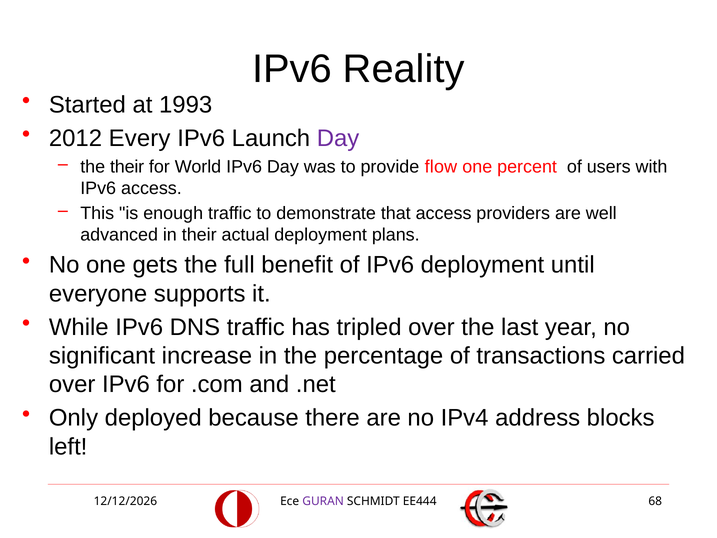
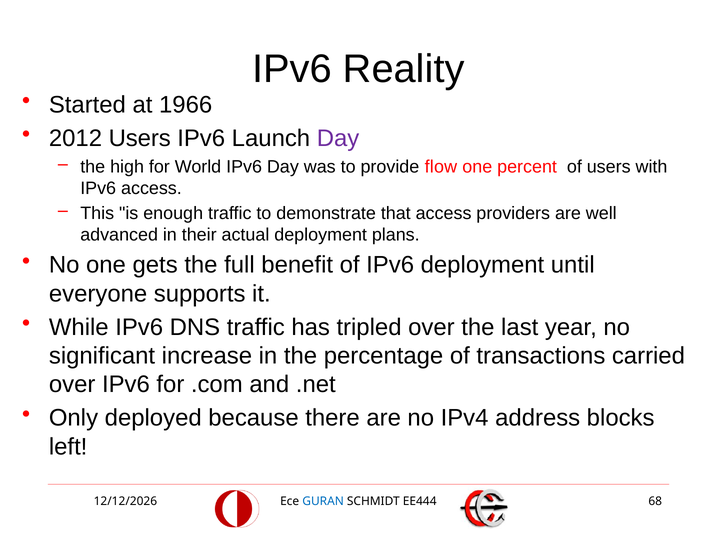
1993: 1993 -> 1966 (186, 105)
2012 Every: Every -> Users (140, 138)
the their: their -> high (127, 167)
GURAN colour: purple -> blue (323, 501)
